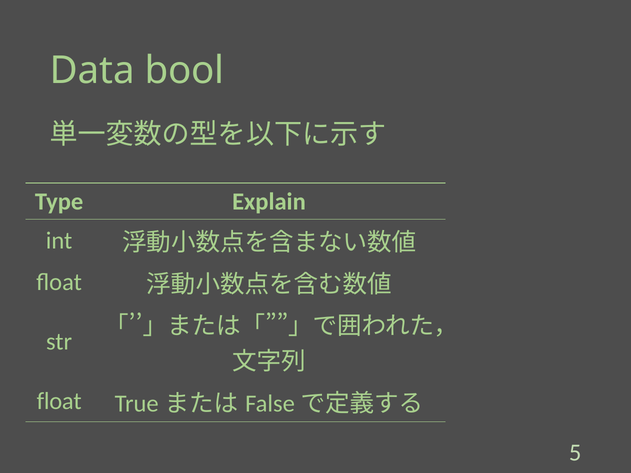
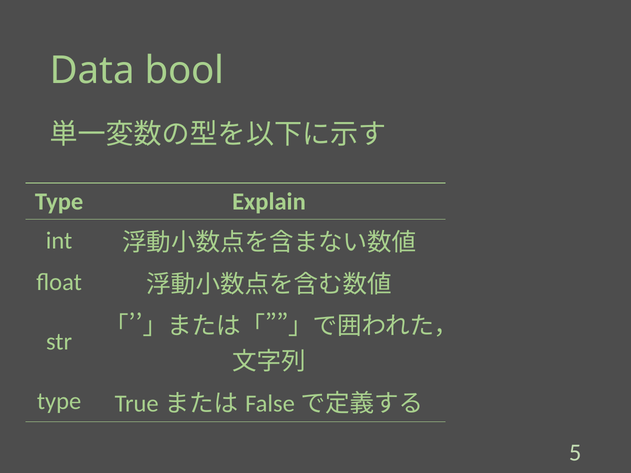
float: float -> type (59, 401)
